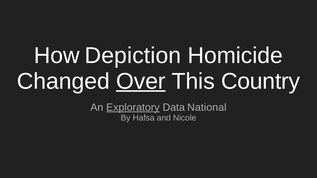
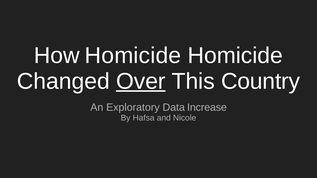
How Depiction: Depiction -> Homicide (133, 56)
Exploratory underline: present -> none (133, 107)
National: National -> Increase (207, 107)
